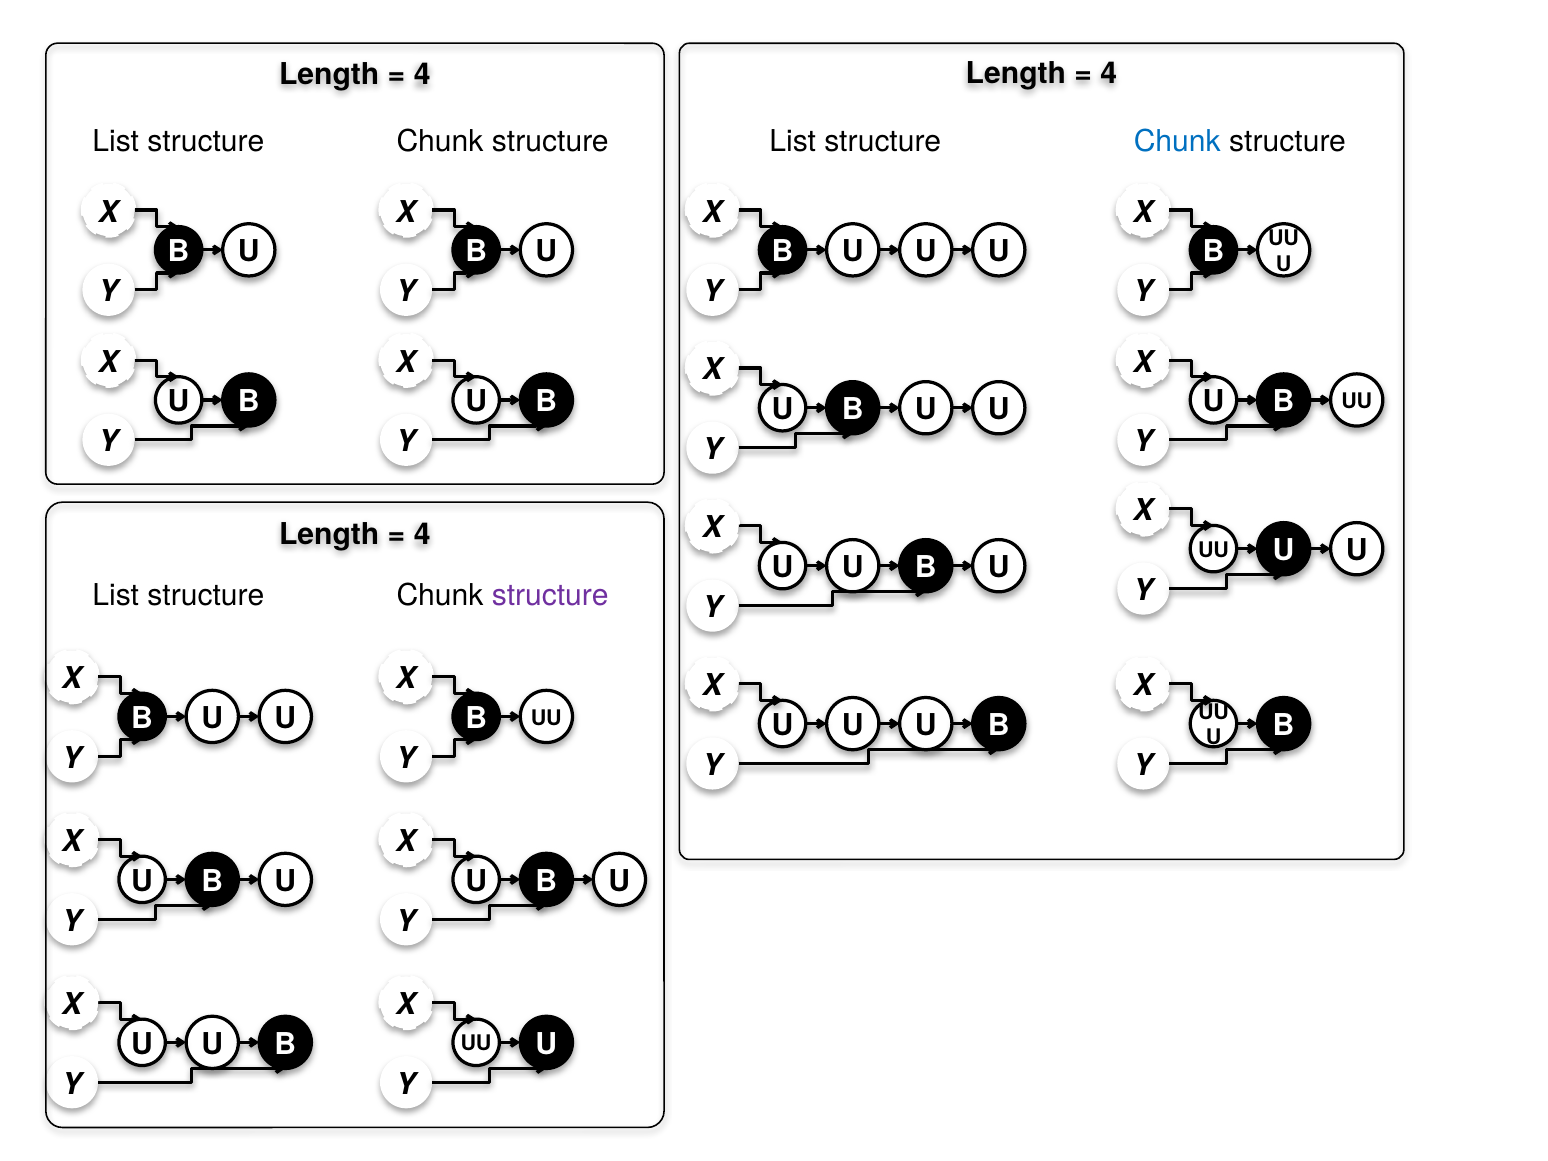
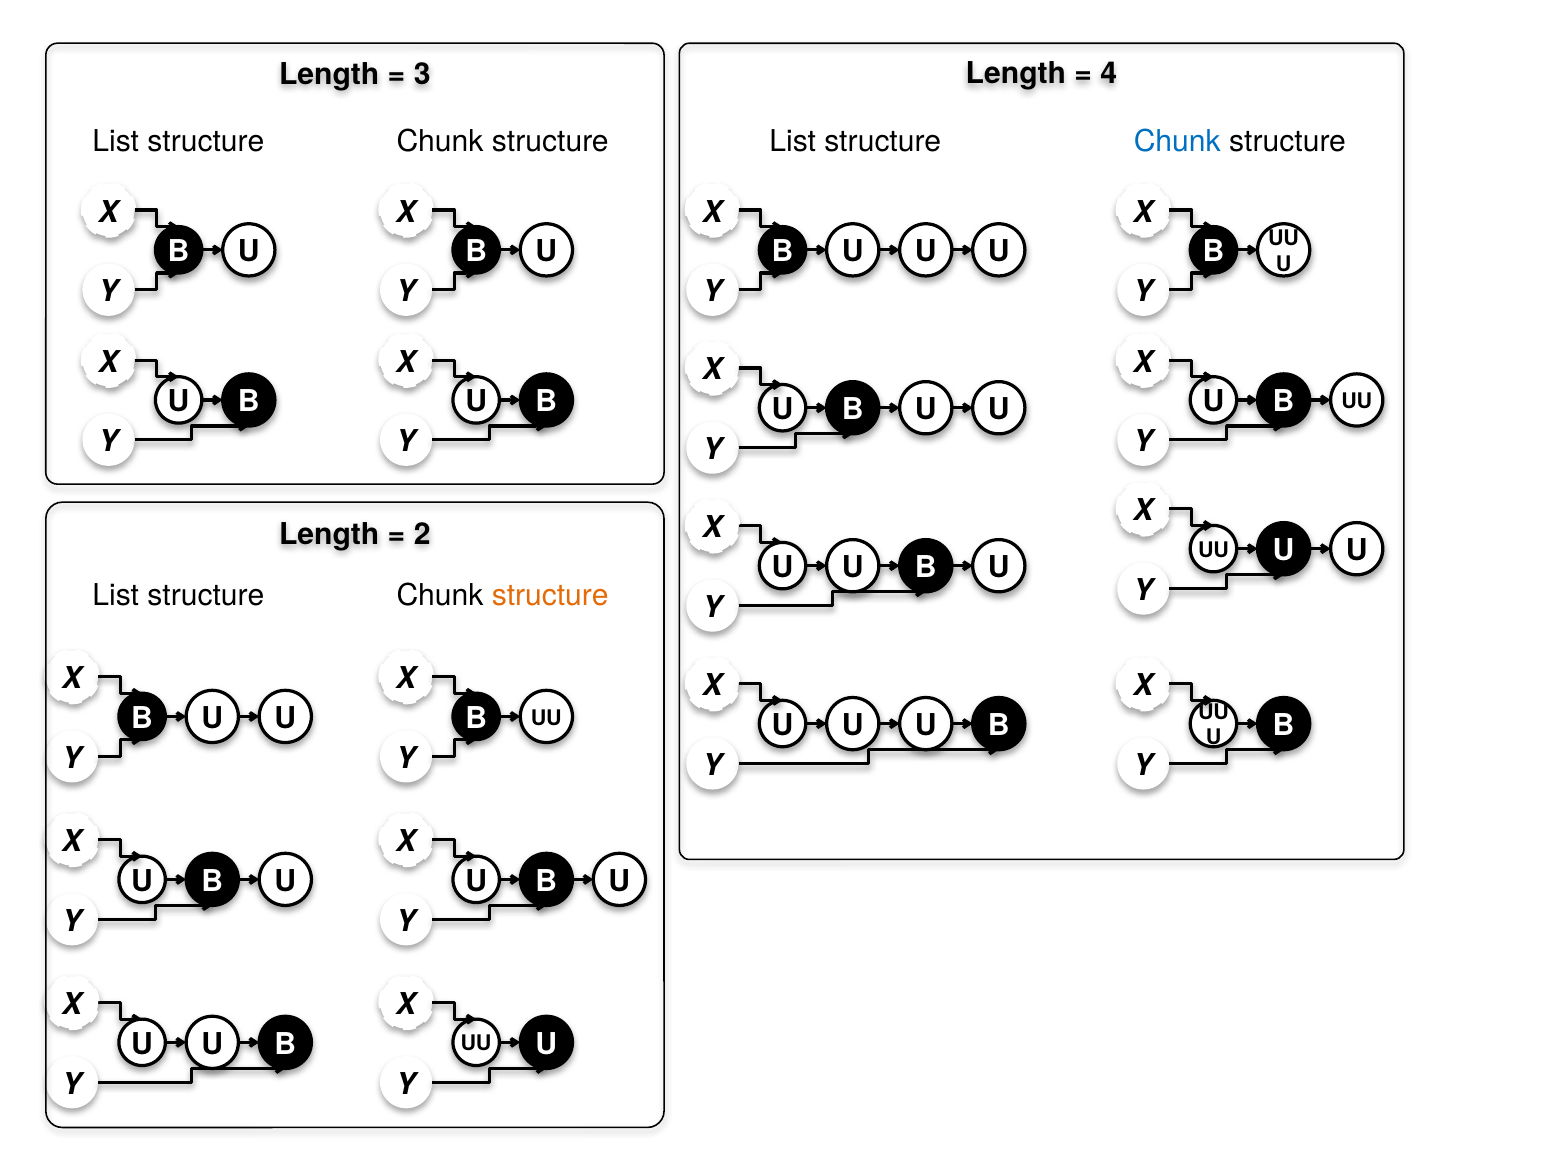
4: 4 -> 3 (422, 74)
4: 4 -> 2 (422, 535)
structure colour: purple -> orange (550, 595)
